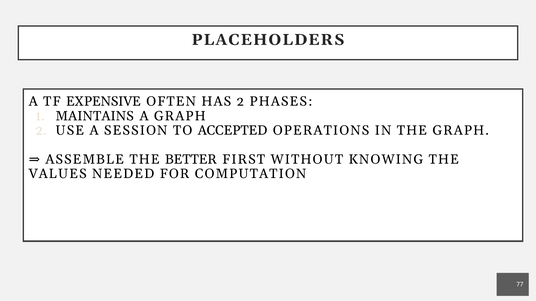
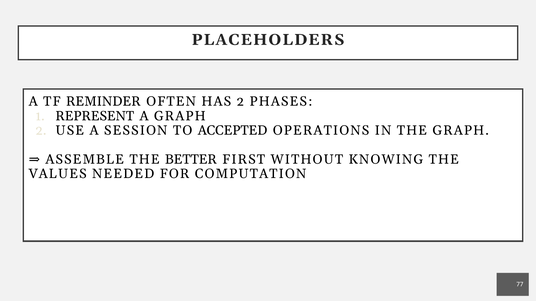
EXPENSIVE: EXPENSIVE -> REMINDER (103, 102)
MAINTAINS: MAINTAINS -> REPRESENT (95, 116)
